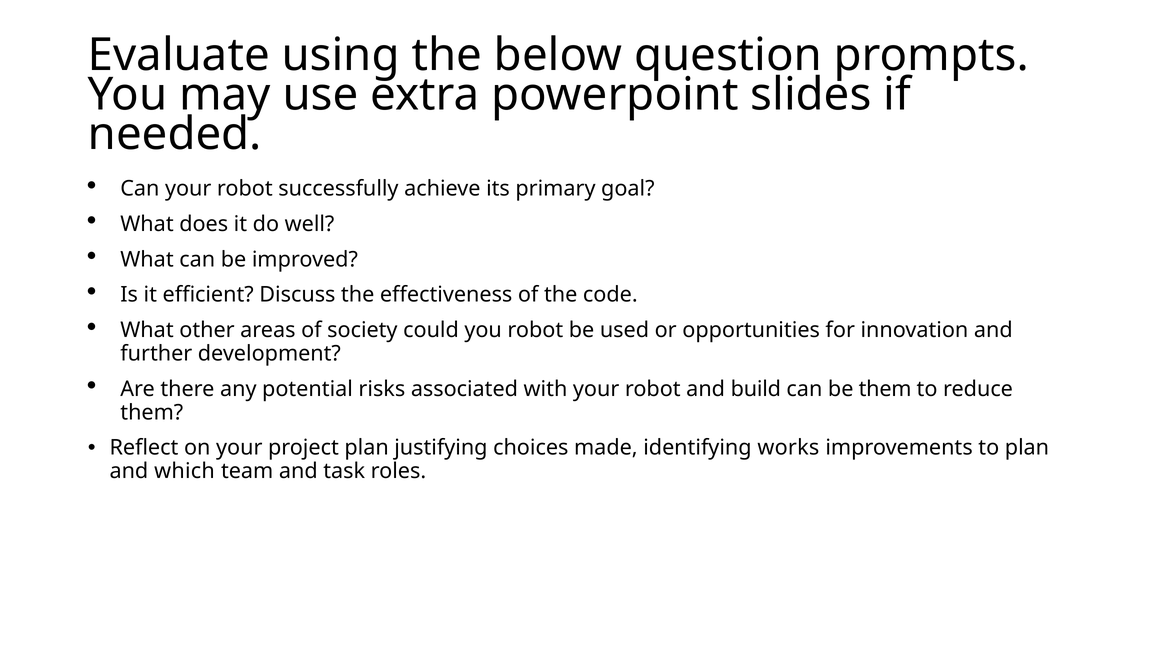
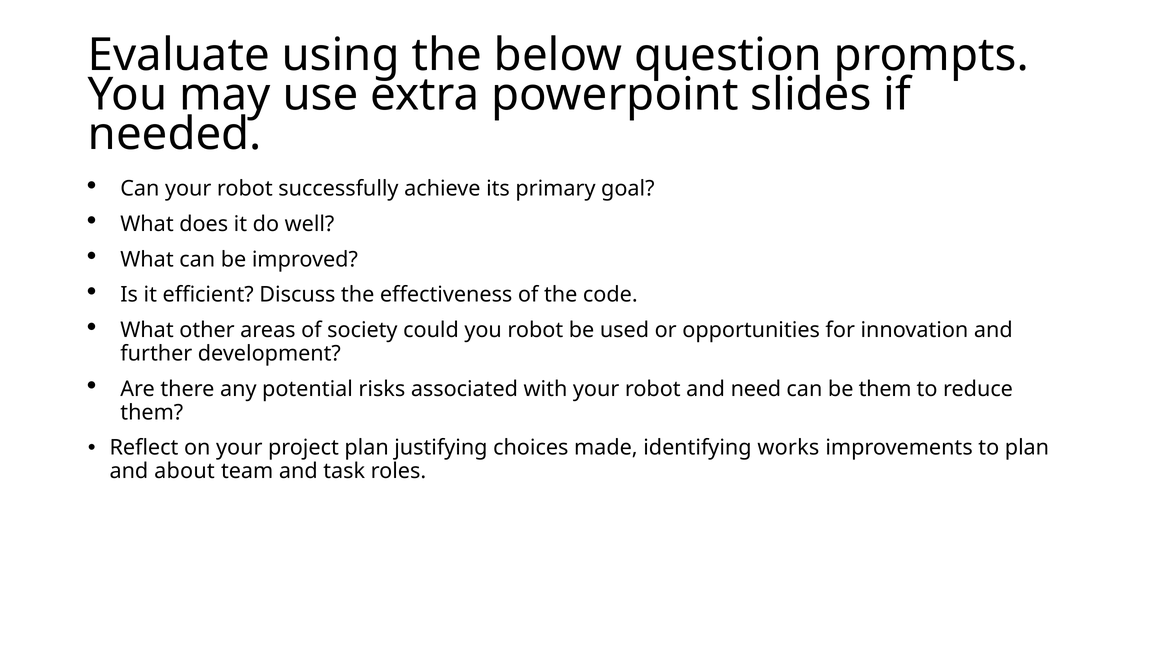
build: build -> need (756, 389)
which: which -> about (185, 471)
